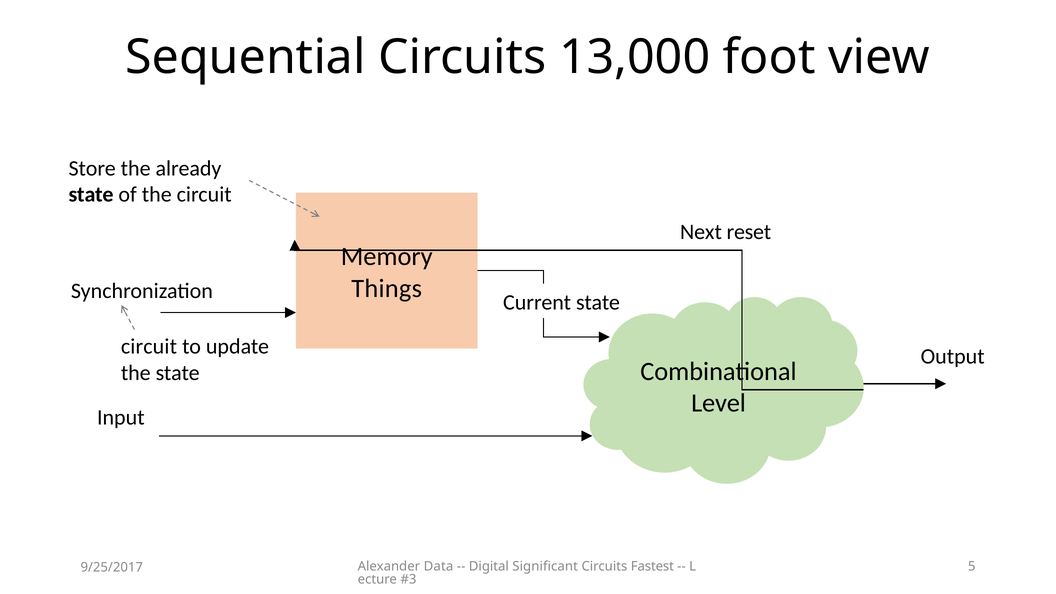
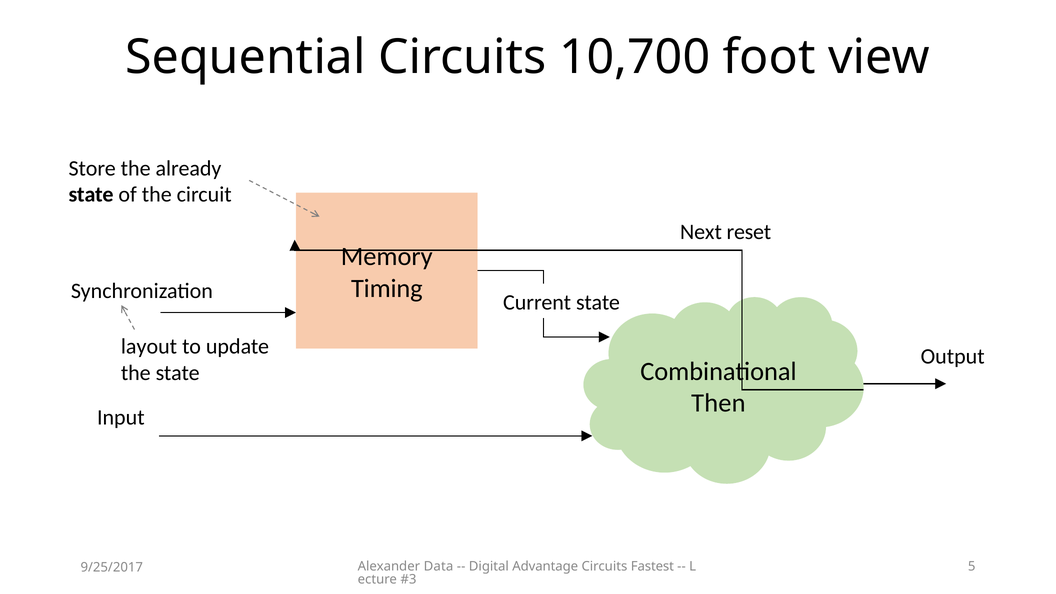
13,000: 13,000 -> 10,700 (635, 57)
Things: Things -> Timing (387, 288)
circuit: circuit -> layout (149, 347)
Level: Level -> Then (718, 403)
Significant: Significant -> Advantage (545, 566)
